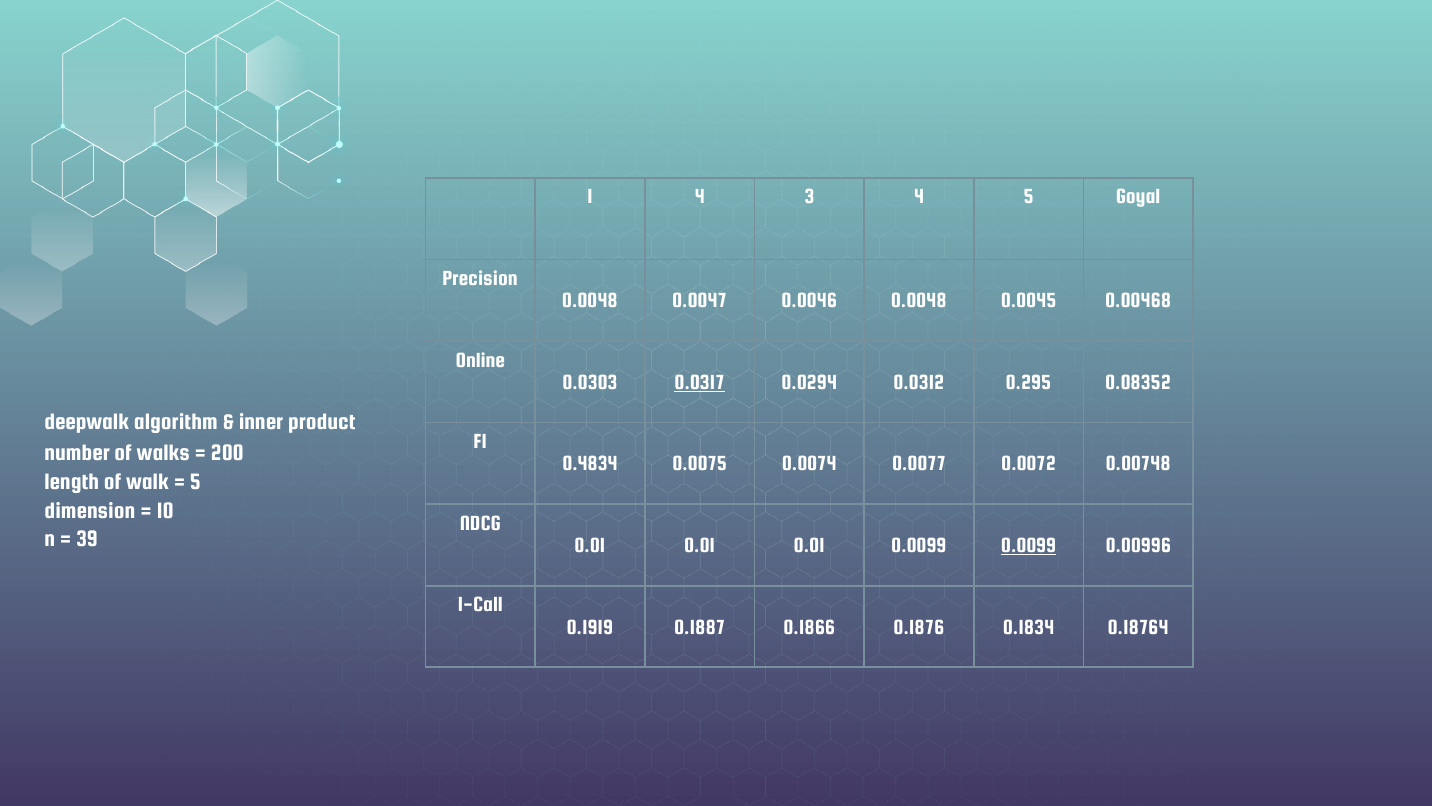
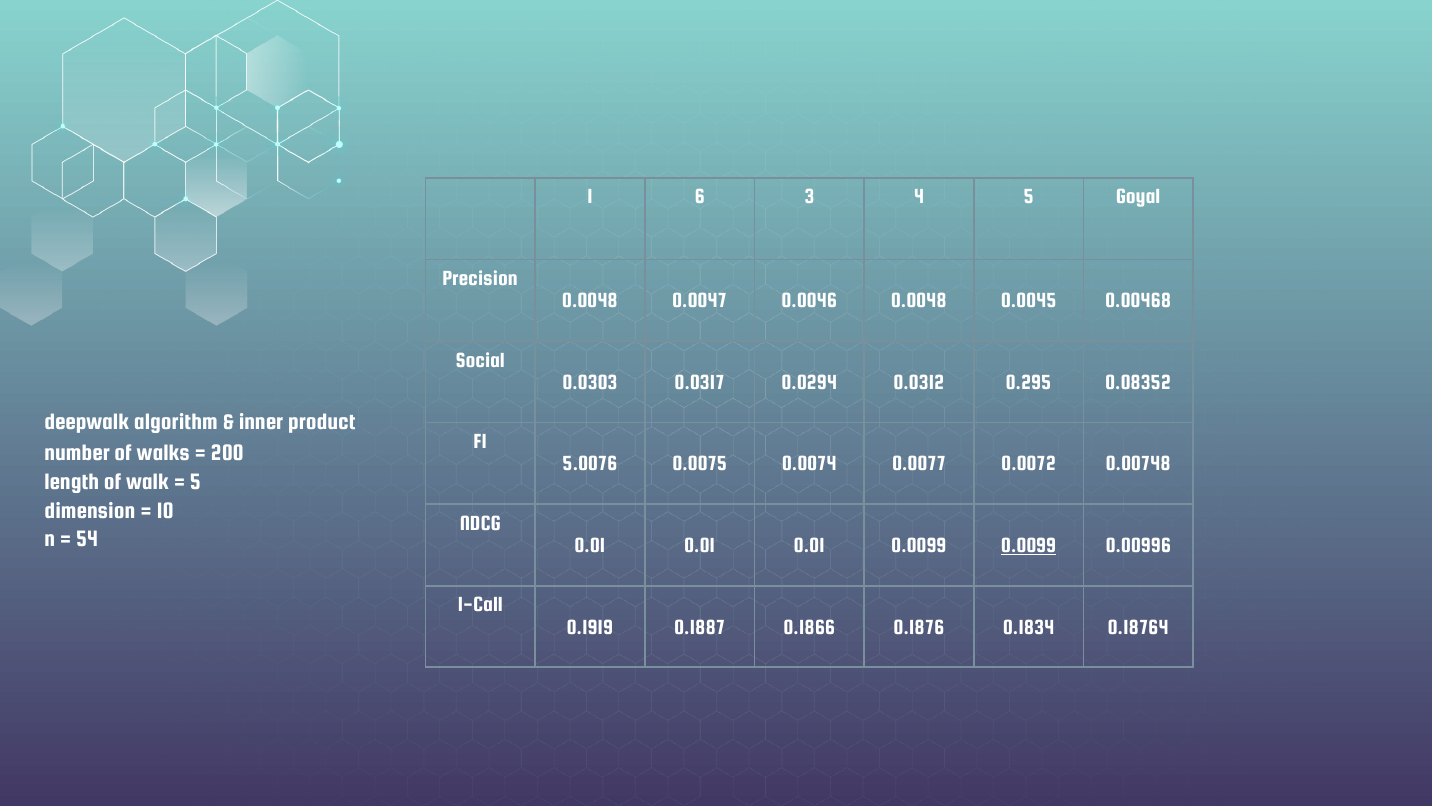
1 4: 4 -> 6 (700, 197)
Online: Online -> Social (480, 360)
0.0317 underline: present -> none (699, 382)
0.4834: 0.4834 -> 5.0076 (590, 463)
39: 39 -> 54 (87, 539)
